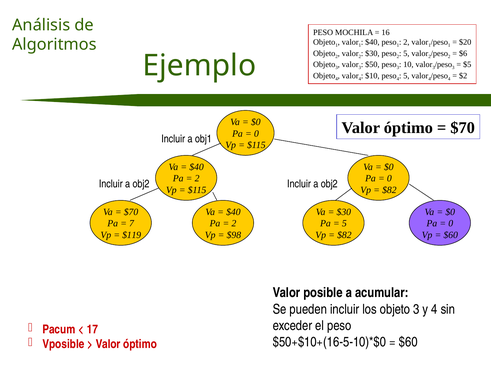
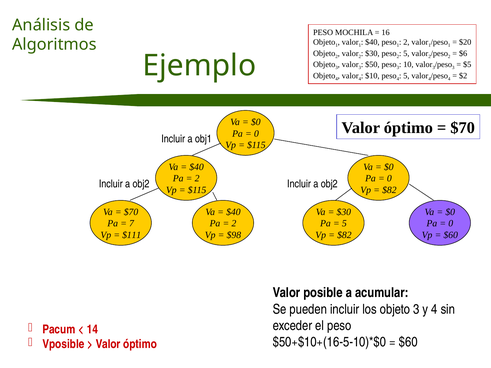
$119: $119 -> $111 (132, 235)
17: 17 -> 14 (92, 330)
